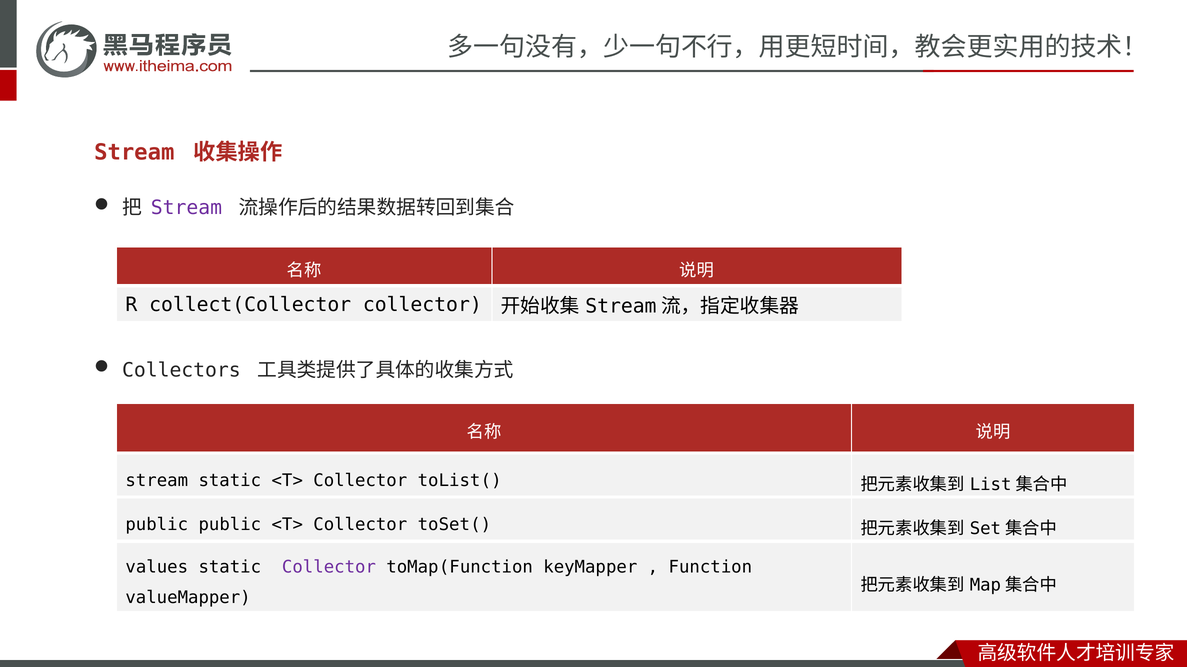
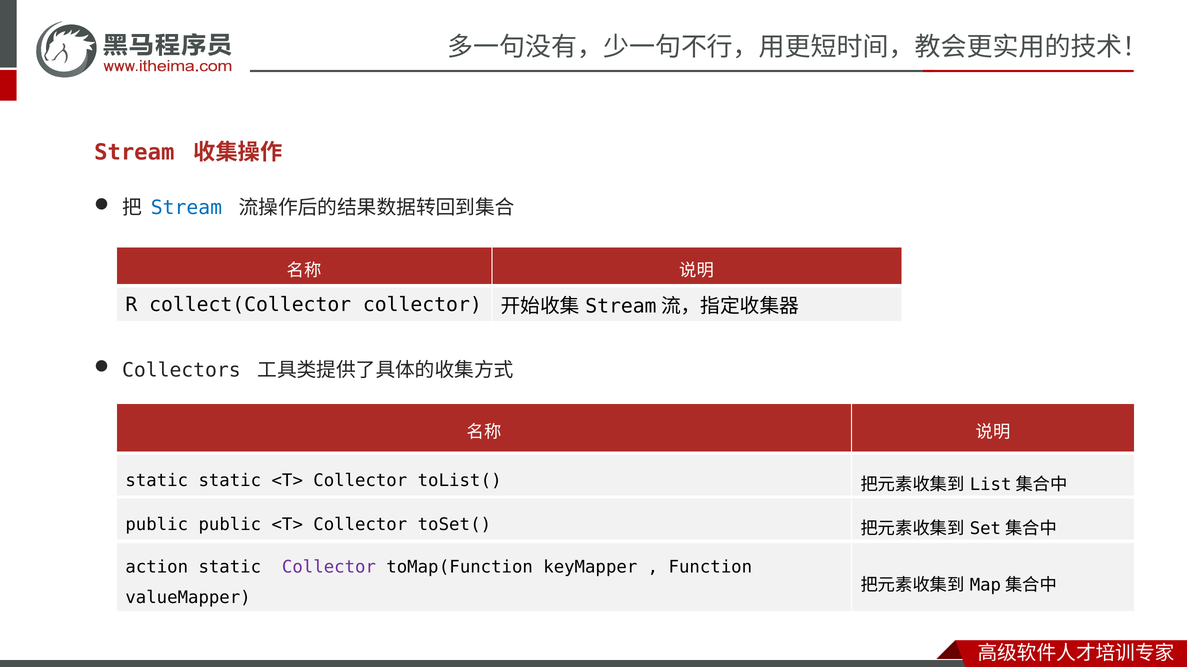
Stream colour: purple -> blue (186, 208)
stream: stream -> static (157, 481)
values: values -> action (157, 568)
